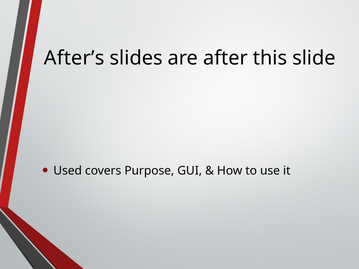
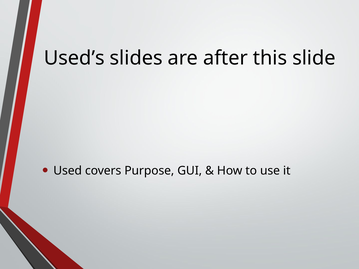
After’s: After’s -> Used’s (74, 58)
